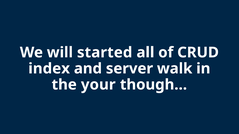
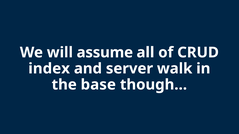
started: started -> assume (105, 53)
your: your -> base (98, 85)
